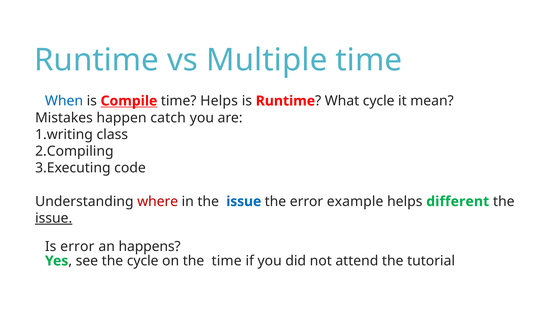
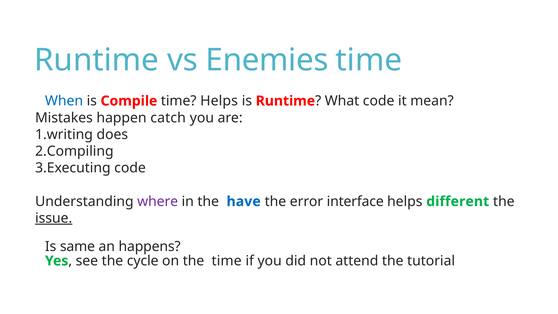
Multiple: Multiple -> Enemies (267, 60)
Compile underline: present -> none (129, 101)
What cycle: cycle -> code (379, 101)
class: class -> does (112, 134)
where colour: red -> purple (158, 201)
in the issue: issue -> have (244, 201)
example: example -> interface (355, 201)
Is error: error -> same (77, 247)
